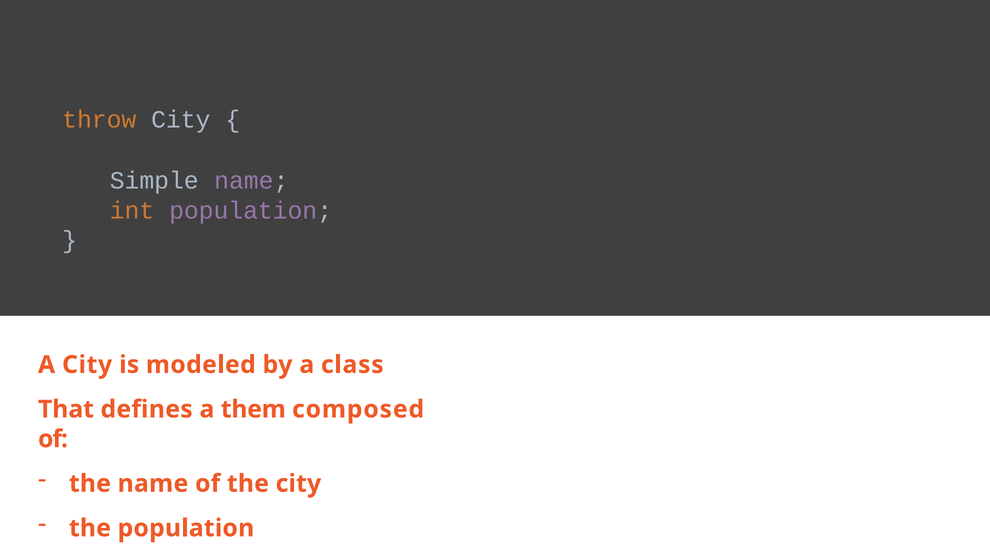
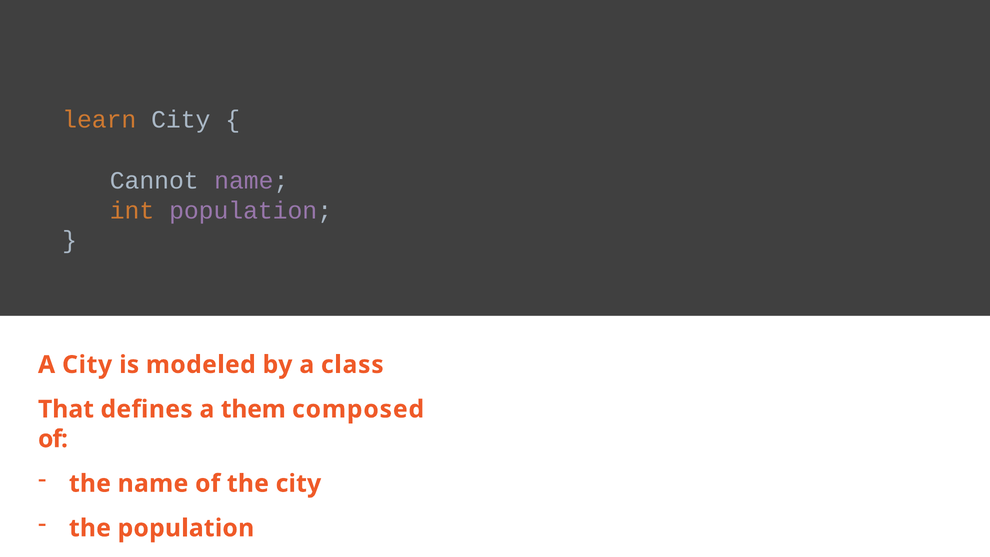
throw: throw -> learn (99, 120)
Simple: Simple -> Cannot (154, 181)
